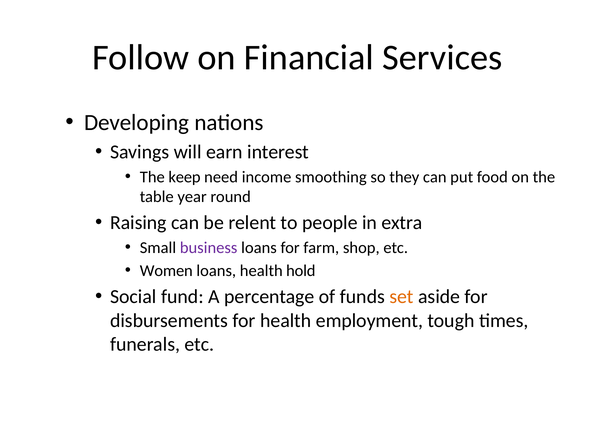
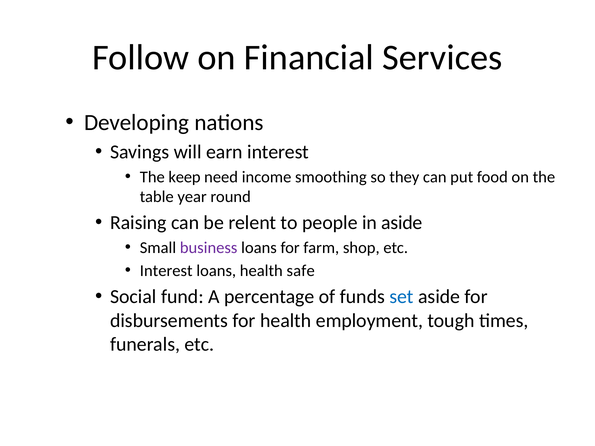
in extra: extra -> aside (402, 223)
Women: Women -> Interest (166, 271)
hold: hold -> safe (301, 271)
set colour: orange -> blue (402, 297)
